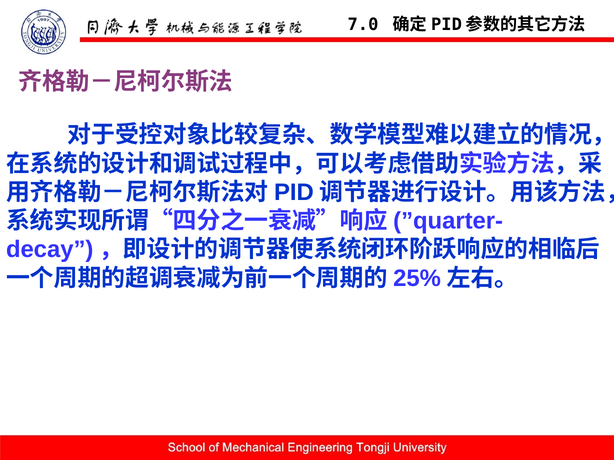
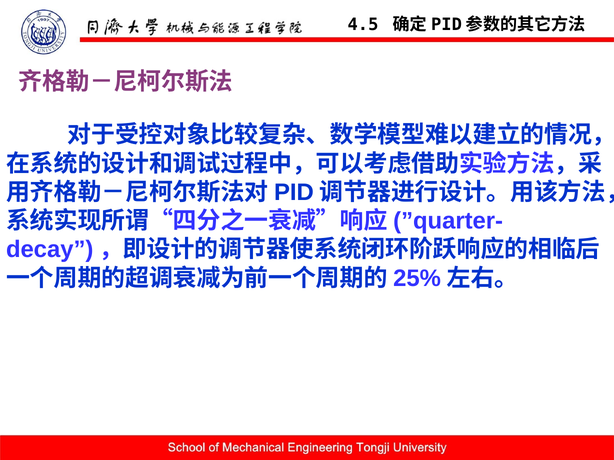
7.0: 7.0 -> 4.5 (363, 25)
